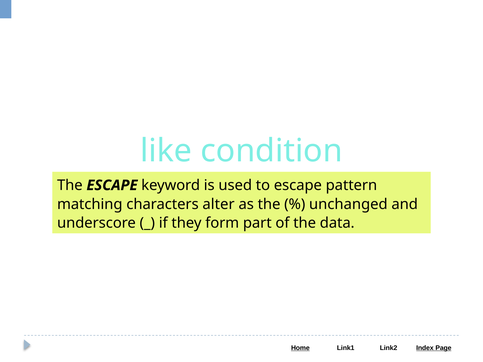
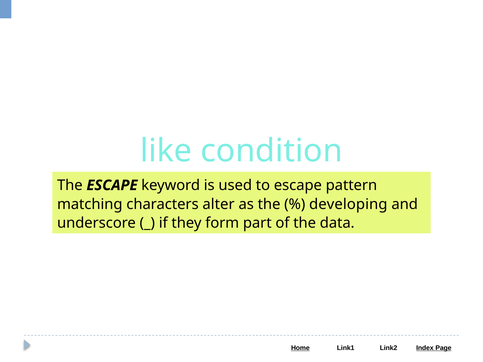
unchanged: unchanged -> developing (348, 204)
